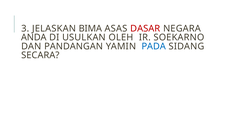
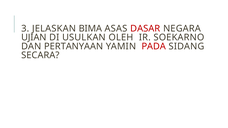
ANDA: ANDA -> UJIAN (34, 38)
PANDANGAN: PANDANGAN -> PERTANYAAN (74, 46)
PADA colour: blue -> red (154, 46)
